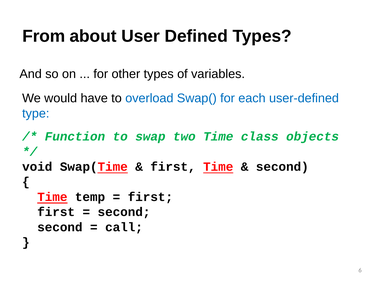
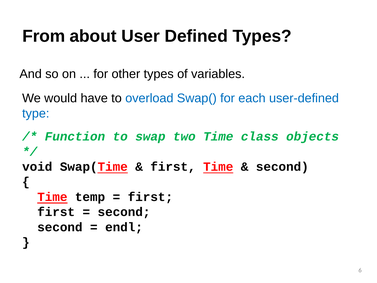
call: call -> endl (124, 227)
